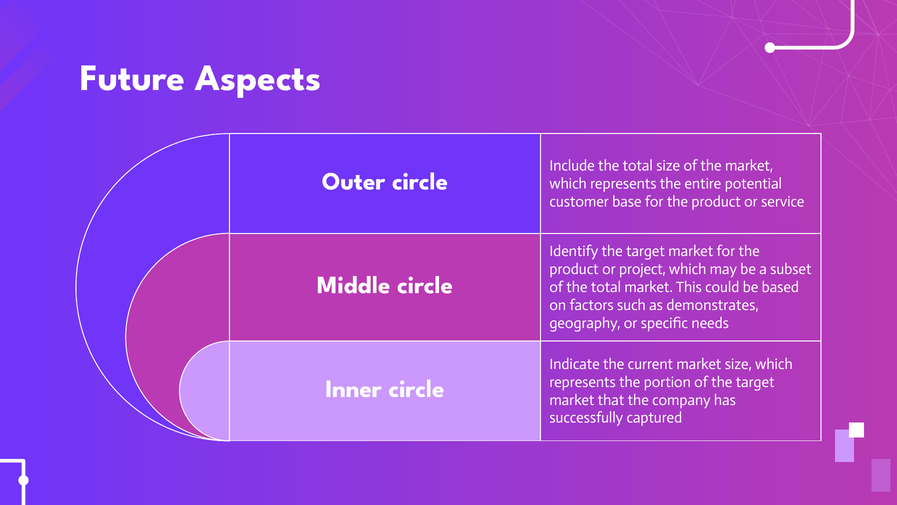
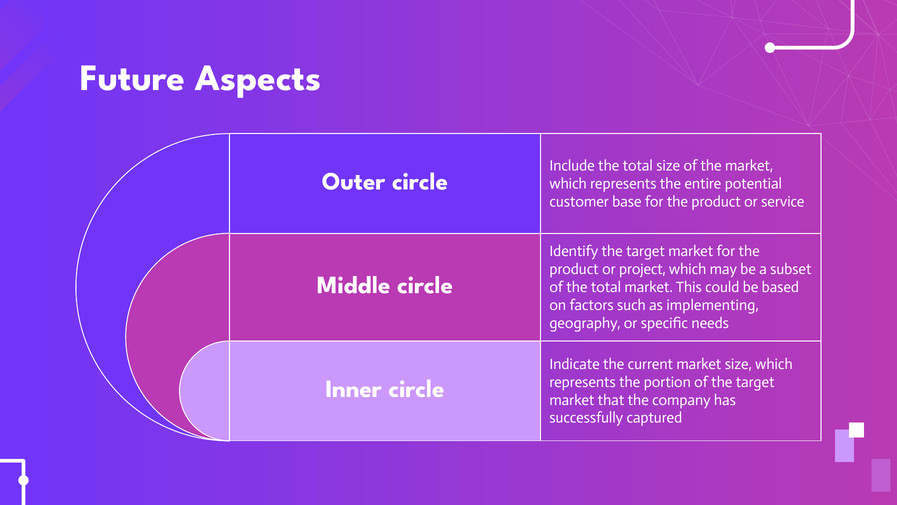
demonstrates: demonstrates -> implementing (713, 305)
